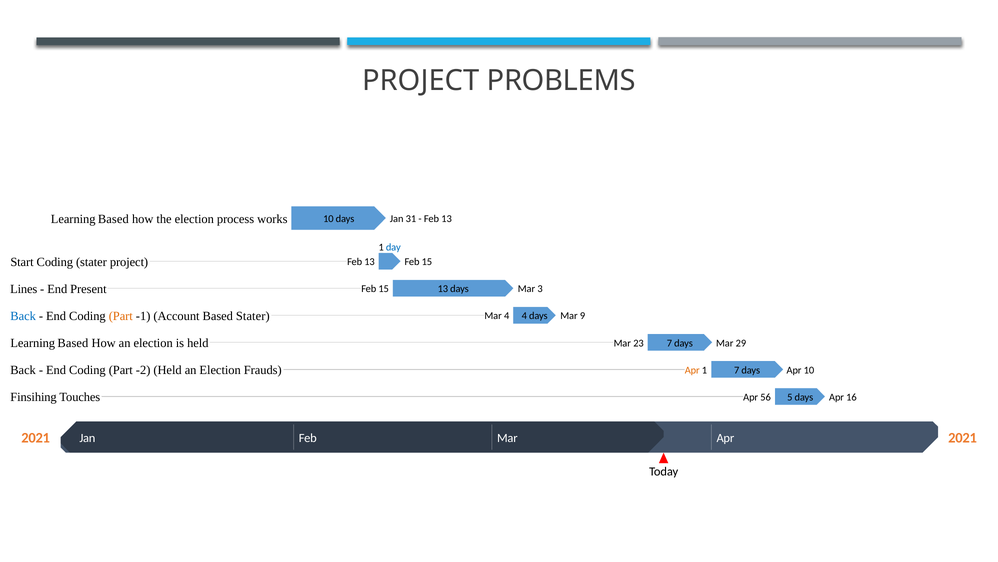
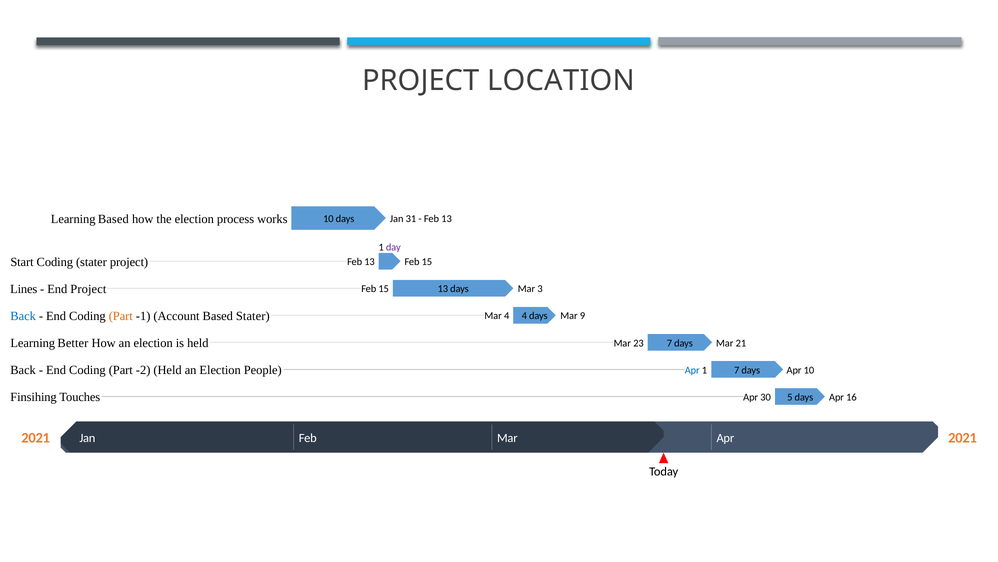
PROBLEMS: PROBLEMS -> LOCATION (561, 81)
day colour: blue -> purple (393, 247)
End Present: Present -> Project (88, 289)
Based: Based -> Better (73, 343)
29: 29 -> 21 (741, 343)
Frauds: Frauds -> People (263, 370)
Apr colour: orange -> blue (692, 370)
56: 56 -> 30 (766, 397)
